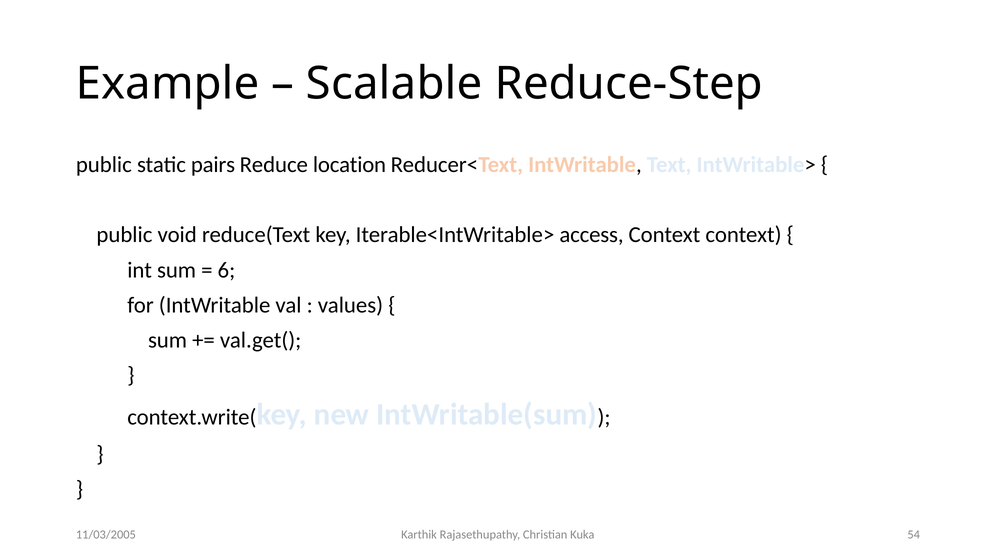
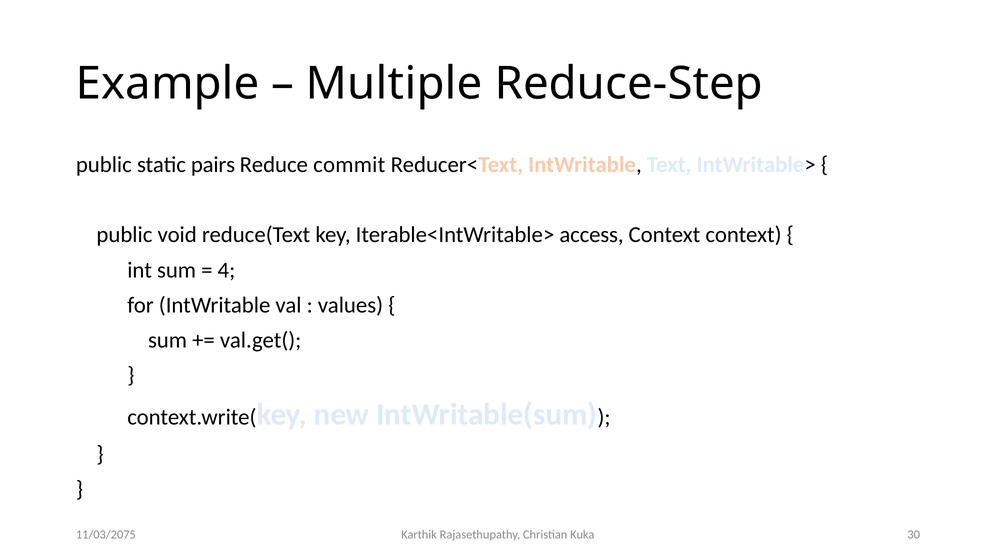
Scalable: Scalable -> Multiple (394, 84)
location: location -> commit (349, 165)
6: 6 -> 4 (226, 270)
54: 54 -> 30 (914, 535)
11/03/2005: 11/03/2005 -> 11/03/2075 (106, 535)
